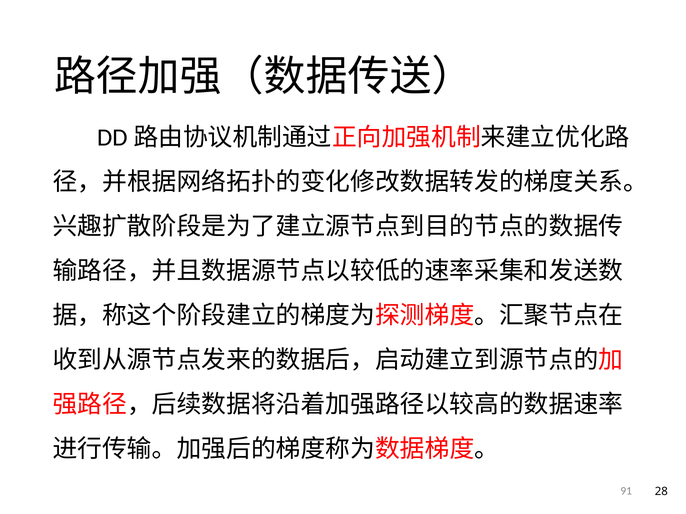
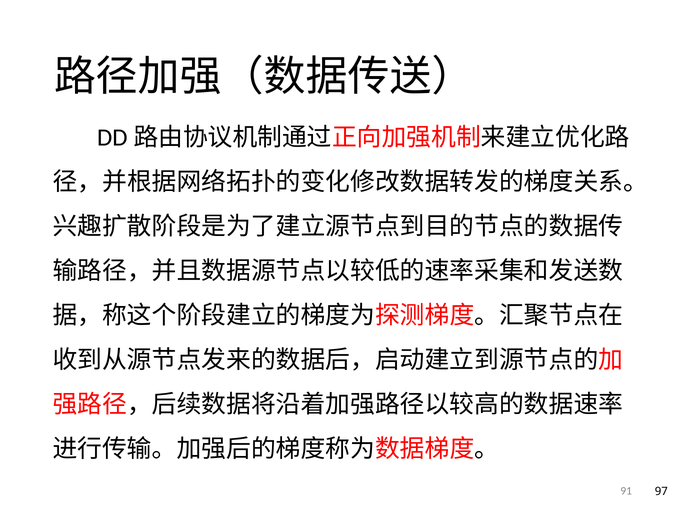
28: 28 -> 97 (661, 492)
